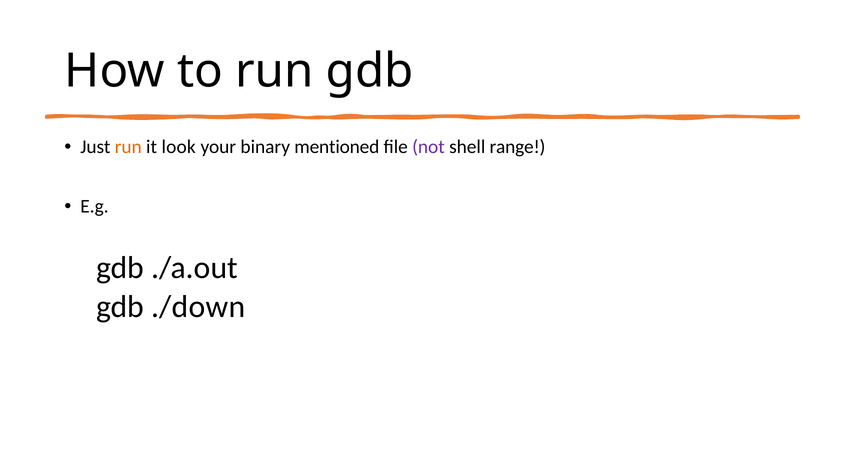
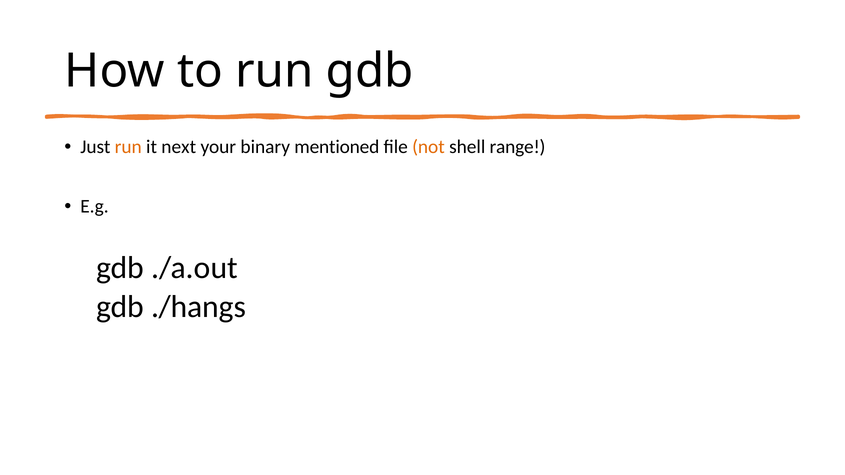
look: look -> next (179, 147)
not colour: purple -> orange (428, 147)
./down: ./down -> ./hangs (199, 307)
